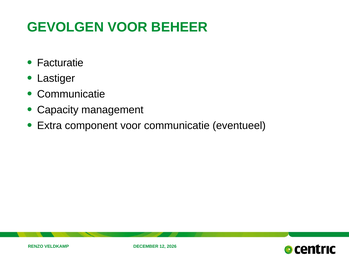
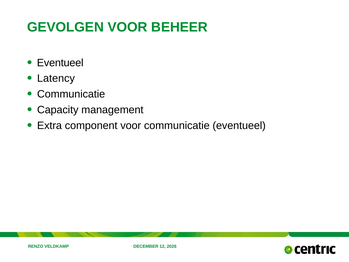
Facturatie: Facturatie -> Eventueel (60, 63)
Lastiger: Lastiger -> Latency (56, 78)
